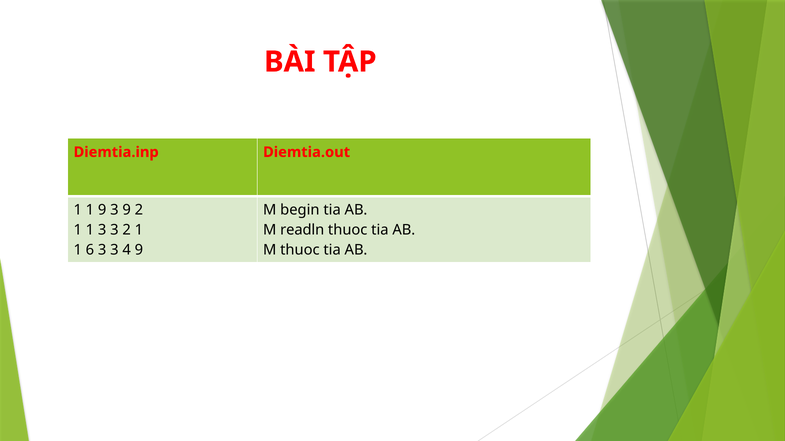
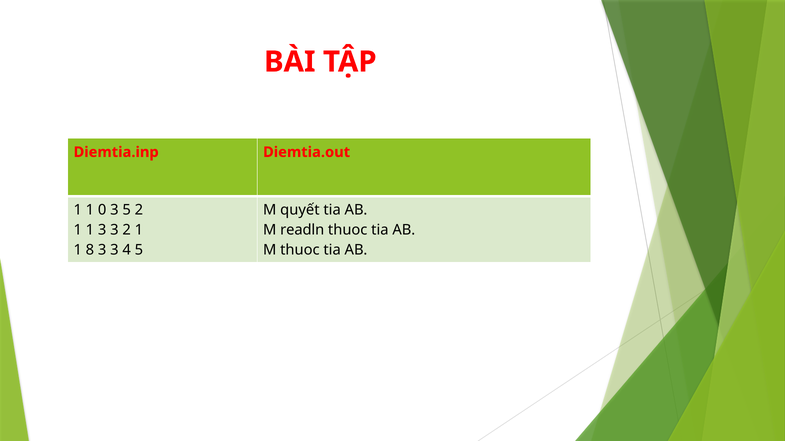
1 9: 9 -> 0 (102, 210)
3 9: 9 -> 5 (127, 210)
begin: begin -> quyết (300, 210)
6: 6 -> 8 (90, 250)
4 9: 9 -> 5 (139, 250)
